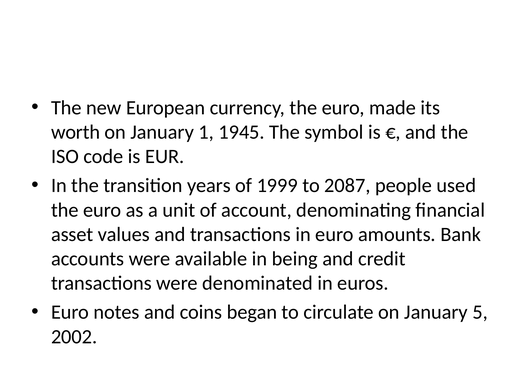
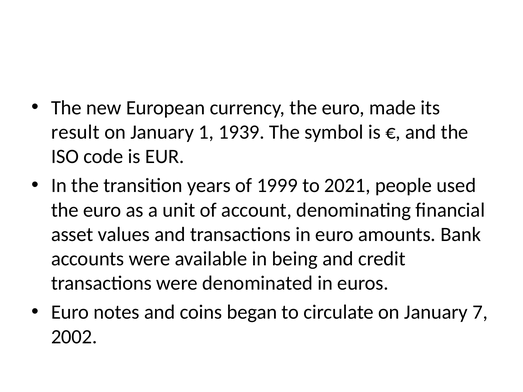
worth: worth -> result (75, 132)
1945: 1945 -> 1939 (242, 132)
2087: 2087 -> 2021 (347, 186)
5: 5 -> 7 (480, 312)
